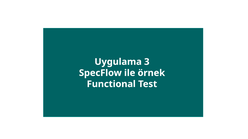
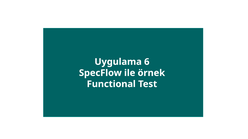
3: 3 -> 6 (147, 62)
